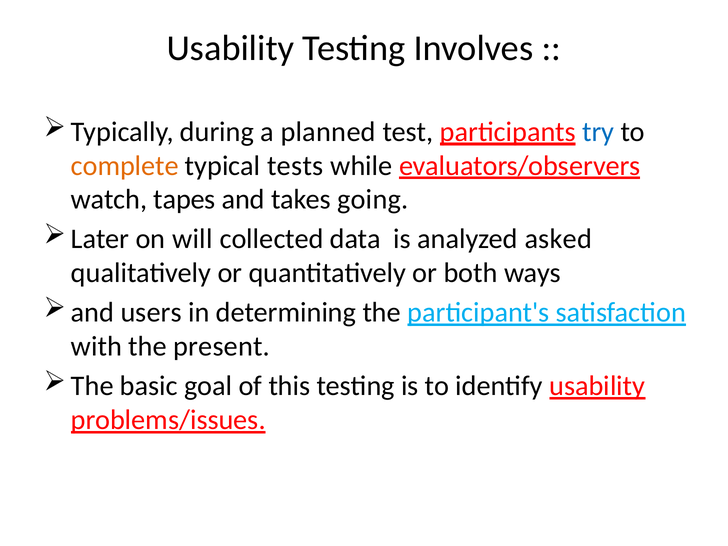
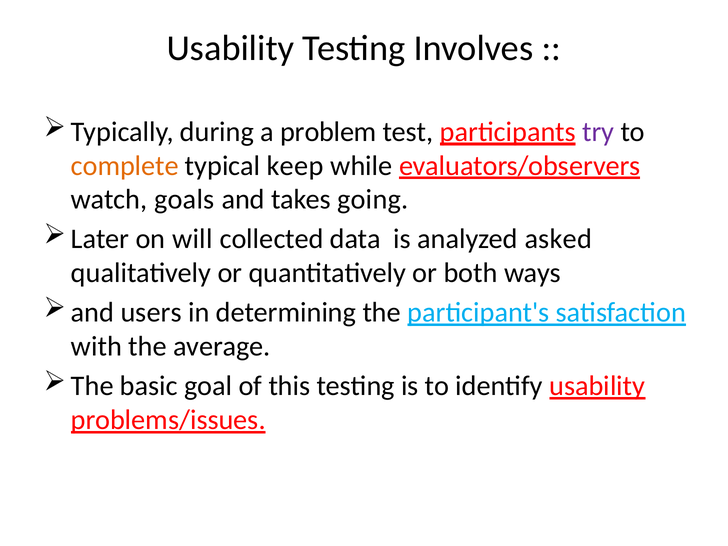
planned: planned -> problem (328, 132)
try colour: blue -> purple (598, 132)
tests: tests -> keep (295, 166)
tapes: tapes -> goals (184, 200)
present: present -> average (222, 347)
